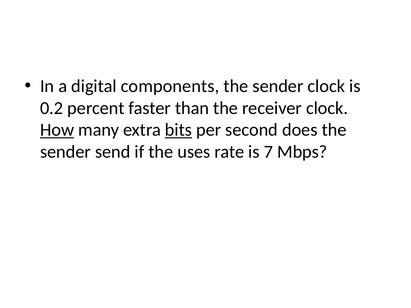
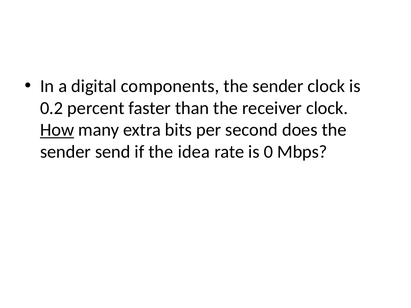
bits underline: present -> none (178, 130)
uses: uses -> idea (194, 152)
7: 7 -> 0 (268, 152)
